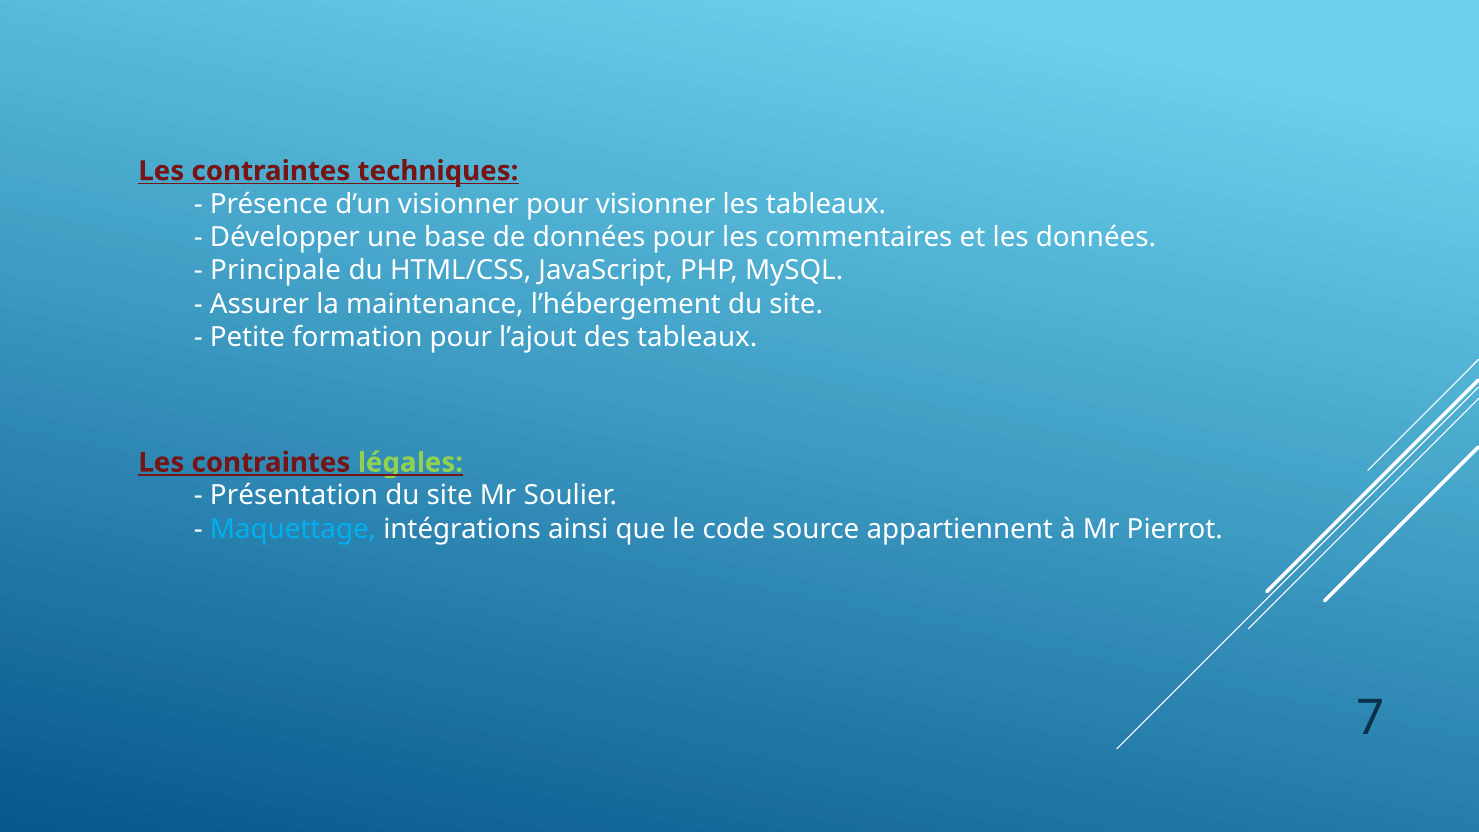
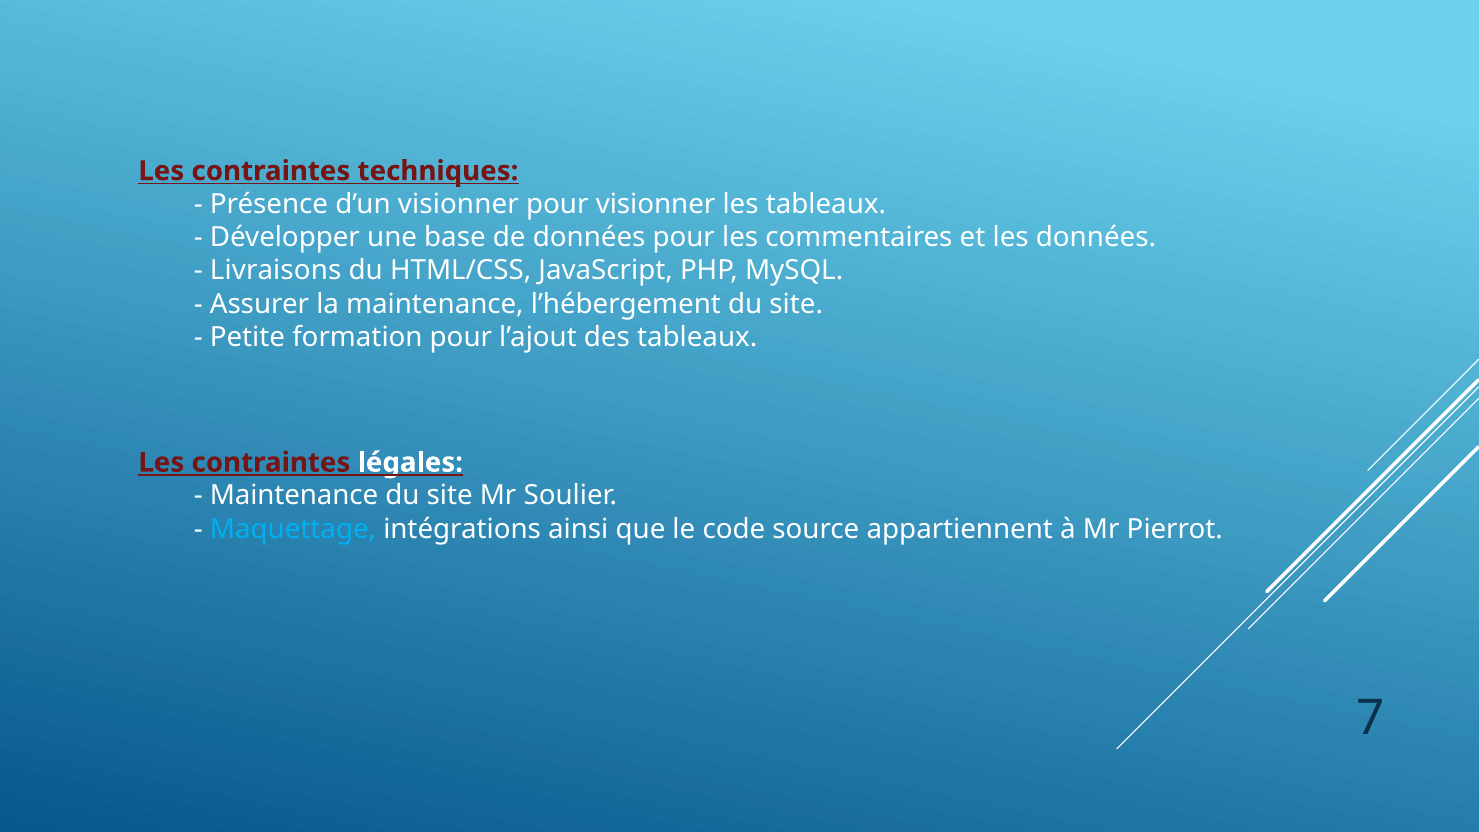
Principale: Principale -> Livraisons (276, 271)
légales colour: light green -> white (410, 462)
Présentation: Présentation -> Maintenance (294, 496)
